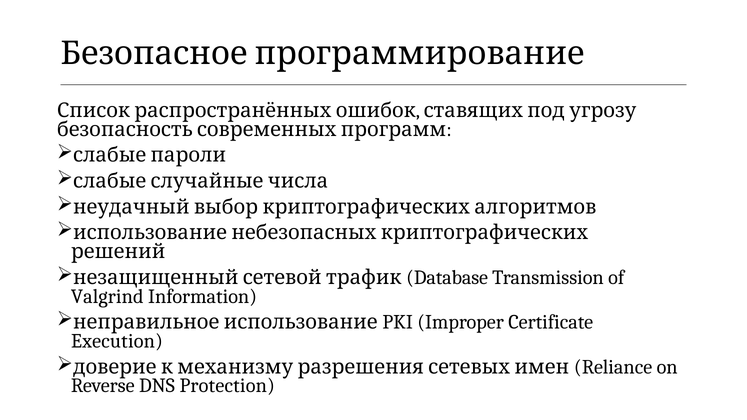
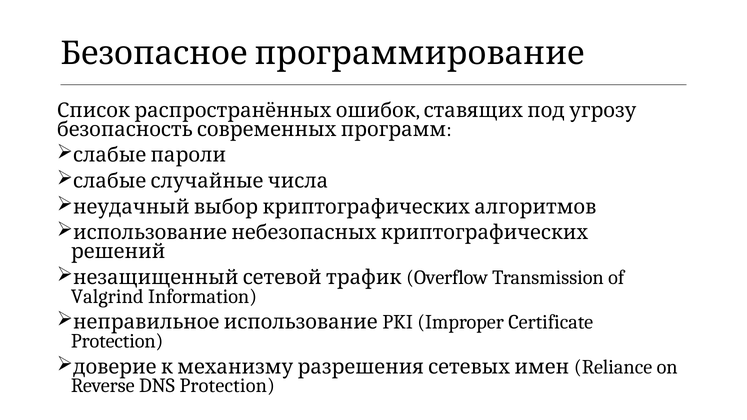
Database: Database -> Overflow (451, 278)
Execution: Execution -> Protection (117, 341)
